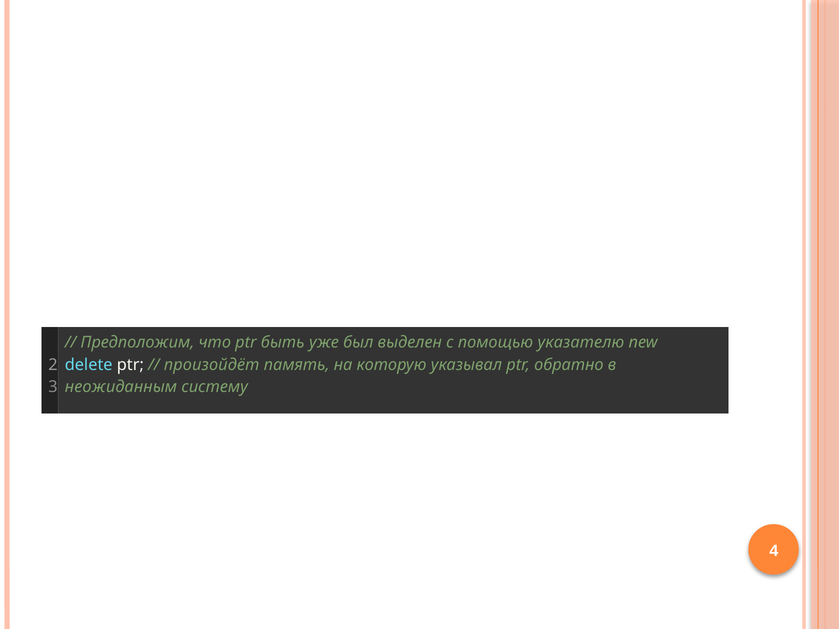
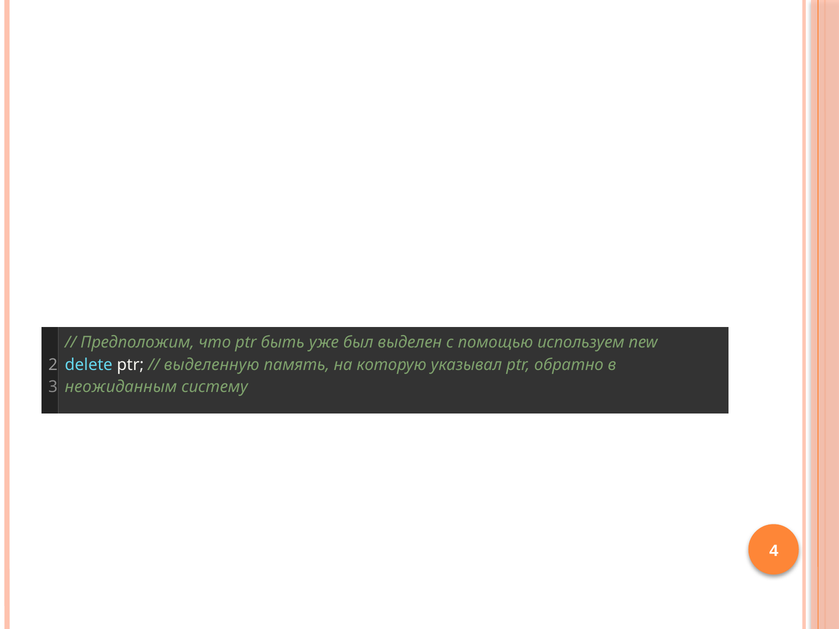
указателю: указателю -> используем (581, 343)
произойдёт: произойдёт -> выделенную (212, 365)
